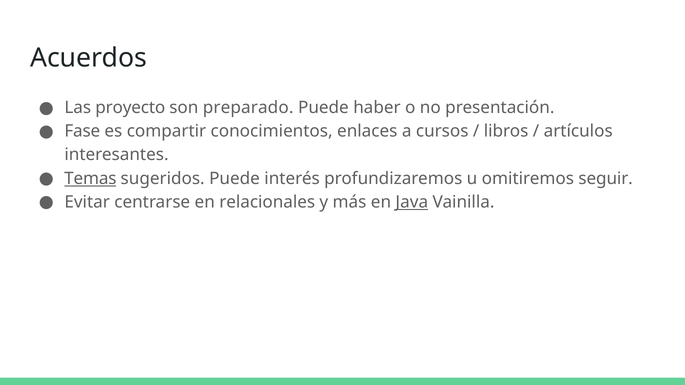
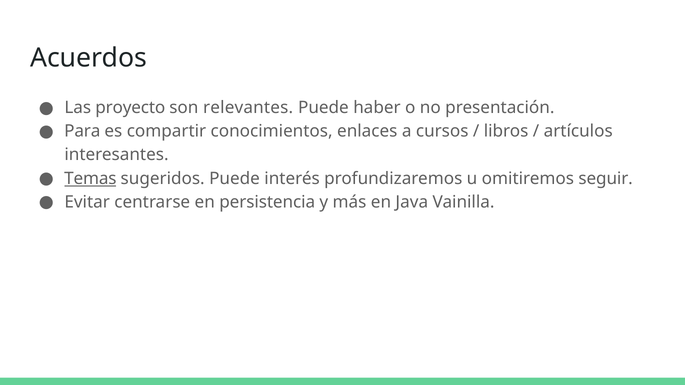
preparado: preparado -> relevantes (248, 108)
Fase: Fase -> Para (82, 131)
relacionales: relacionales -> persistencia (267, 202)
Java underline: present -> none (412, 202)
